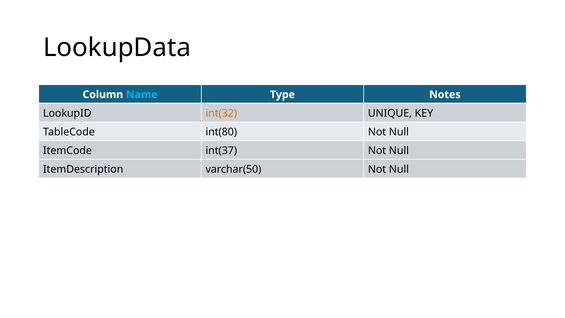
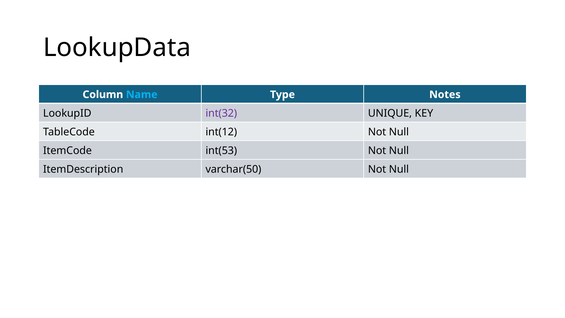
int(32 colour: orange -> purple (221, 113)
int(80: int(80 -> int(12 (221, 132)
int(37: int(37 -> int(53 (221, 151)
